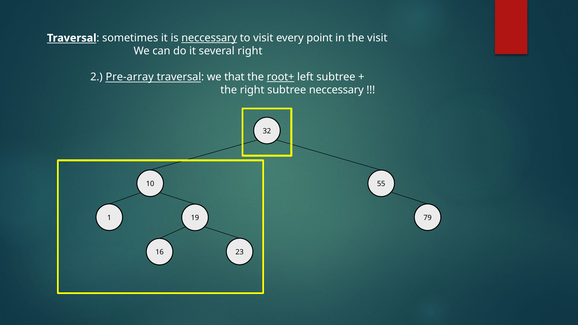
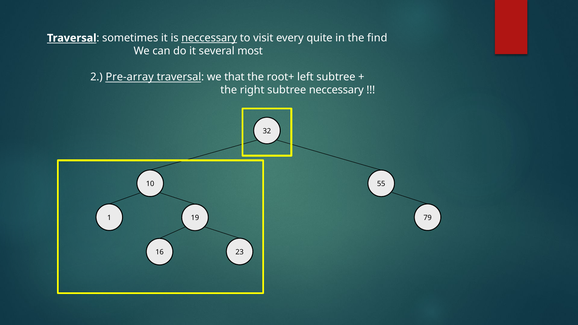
point: point -> quite (320, 38)
the visit: visit -> find (377, 38)
several right: right -> most (250, 51)
root+ underline: present -> none (281, 77)
